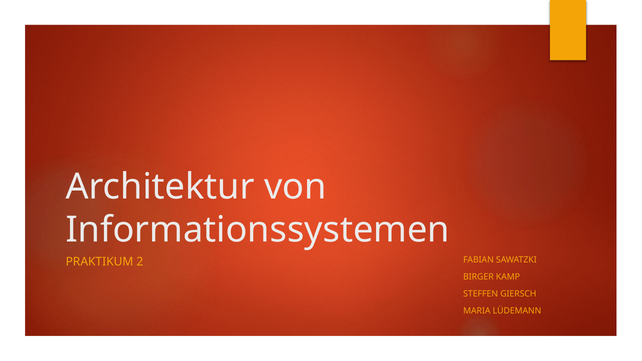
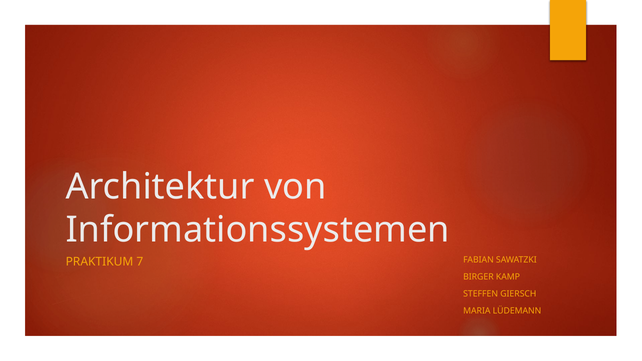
2: 2 -> 7 (140, 262)
